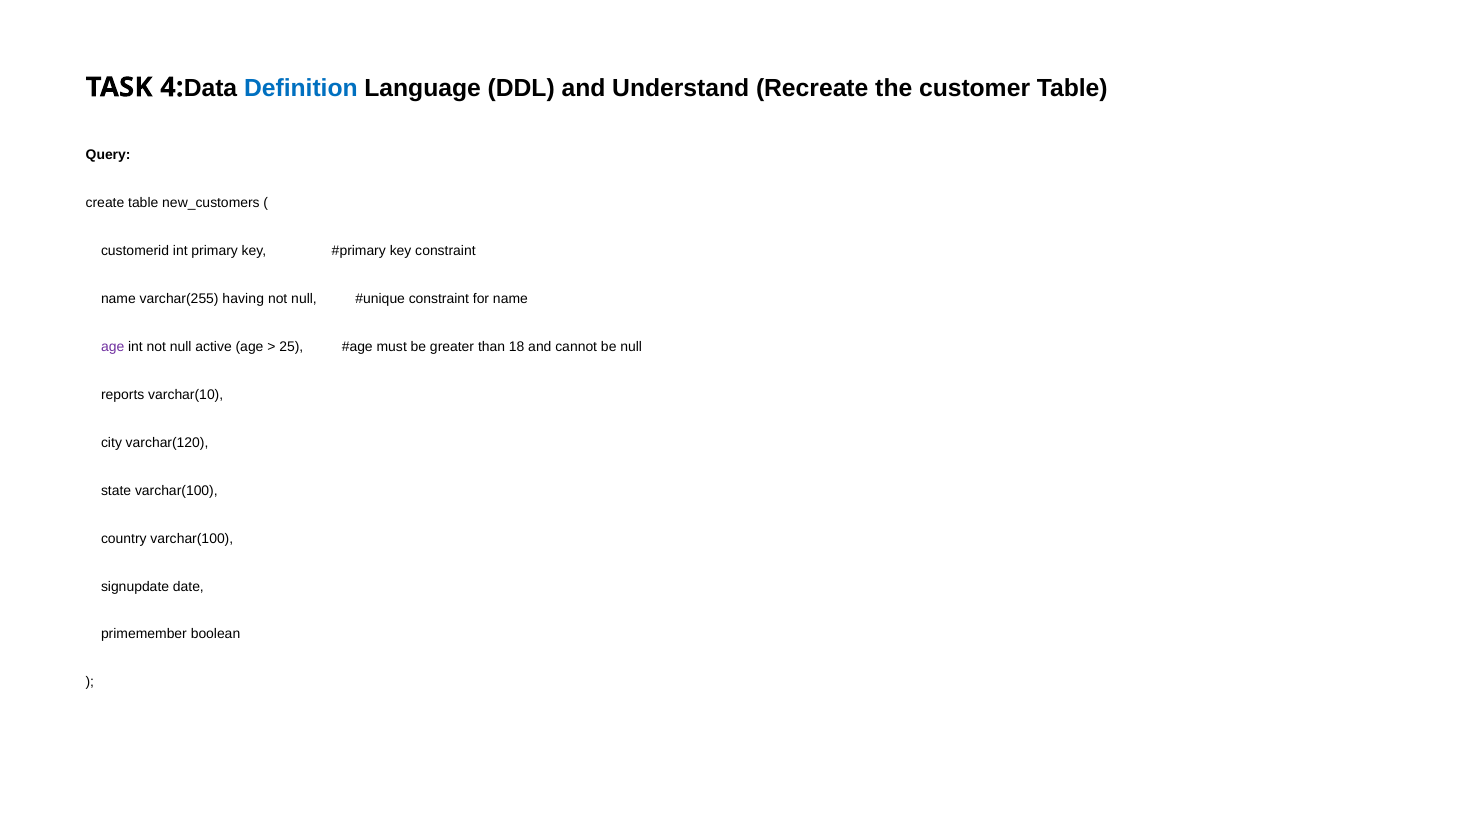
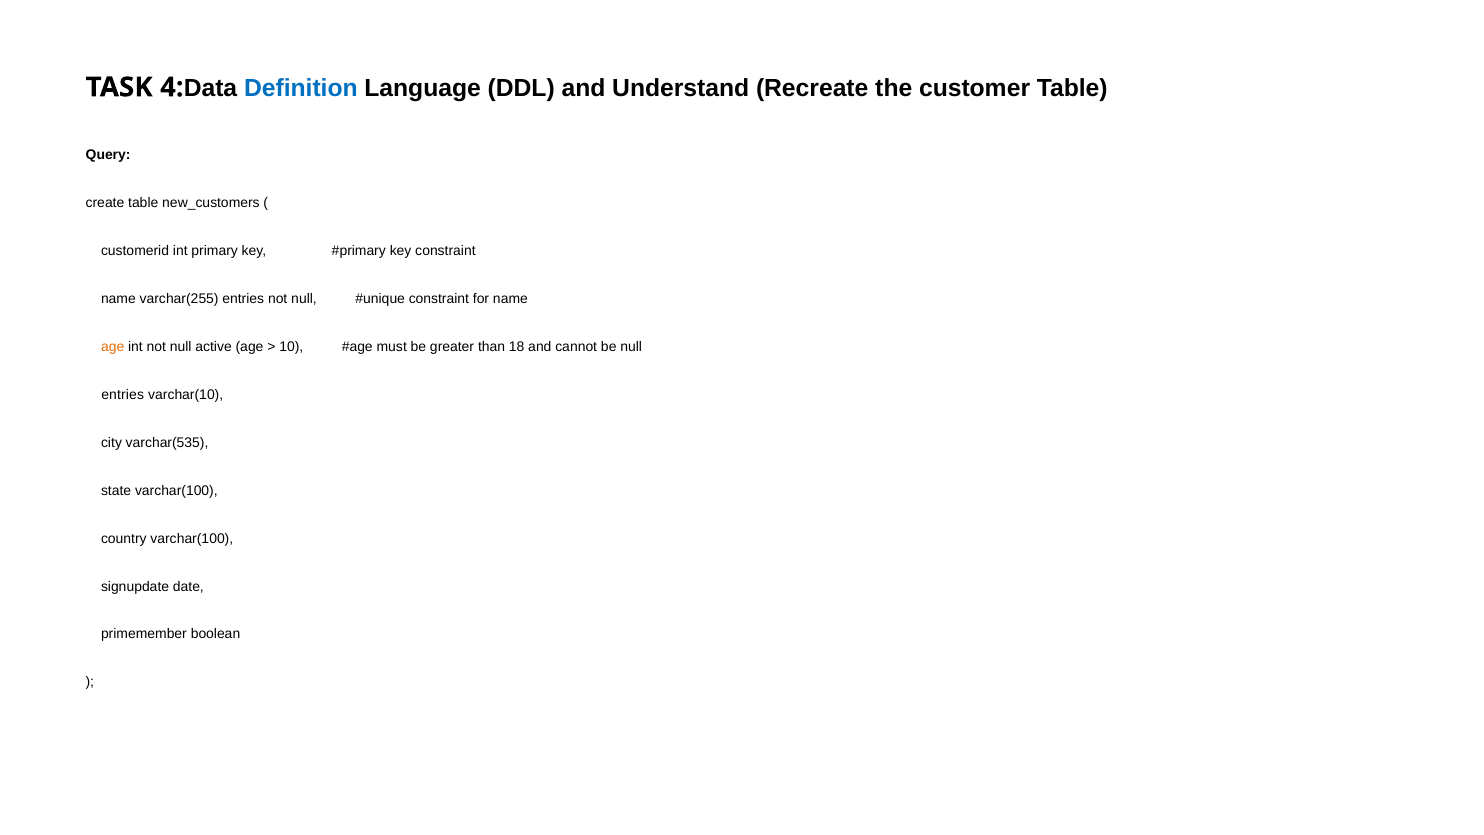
varchar(255 having: having -> entries (243, 299)
age colour: purple -> orange (113, 347)
25: 25 -> 10 (291, 347)
reports: reports -> entries (123, 395)
varchar(120: varchar(120 -> varchar(535 (167, 443)
